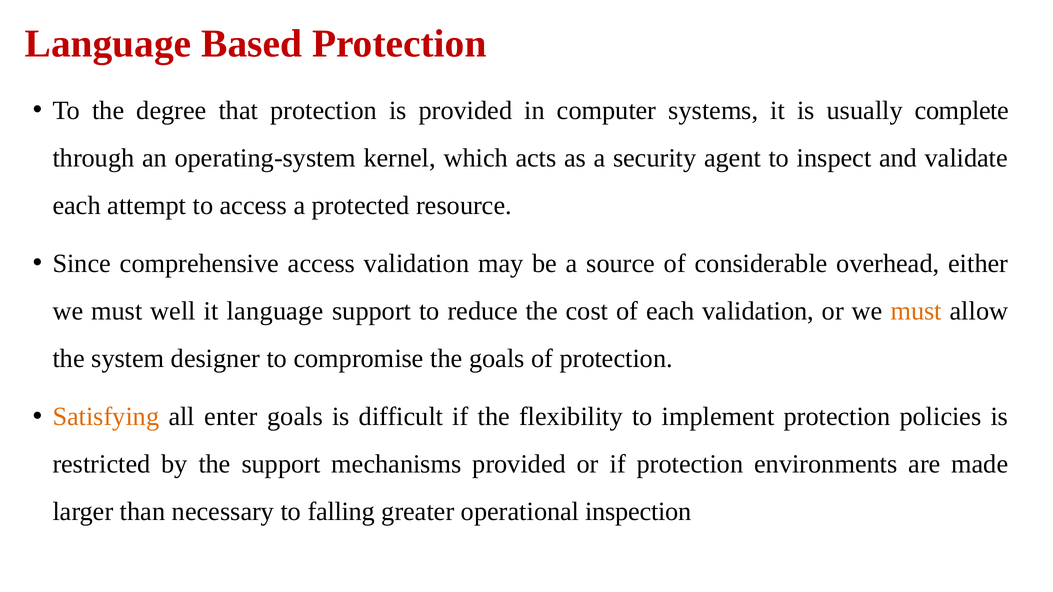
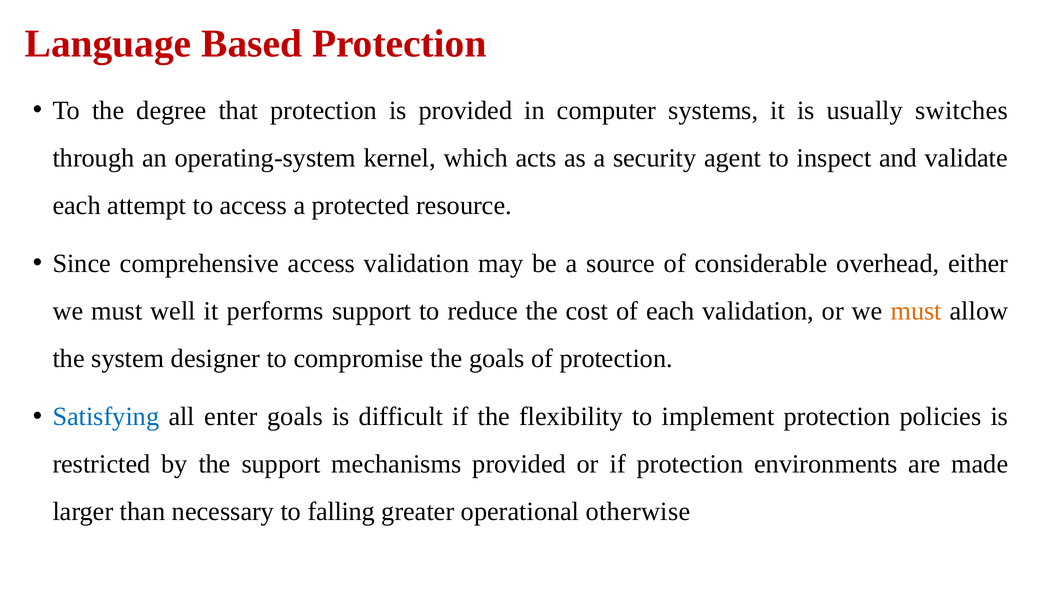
complete: complete -> switches (962, 111)
it language: language -> performs (275, 311)
Satisfying colour: orange -> blue (106, 417)
inspection: inspection -> otherwise (638, 512)
